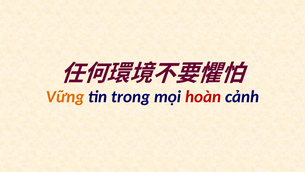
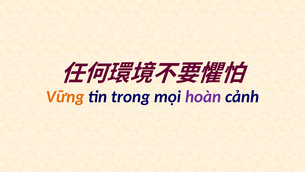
hoàn colour: red -> purple (203, 96)
